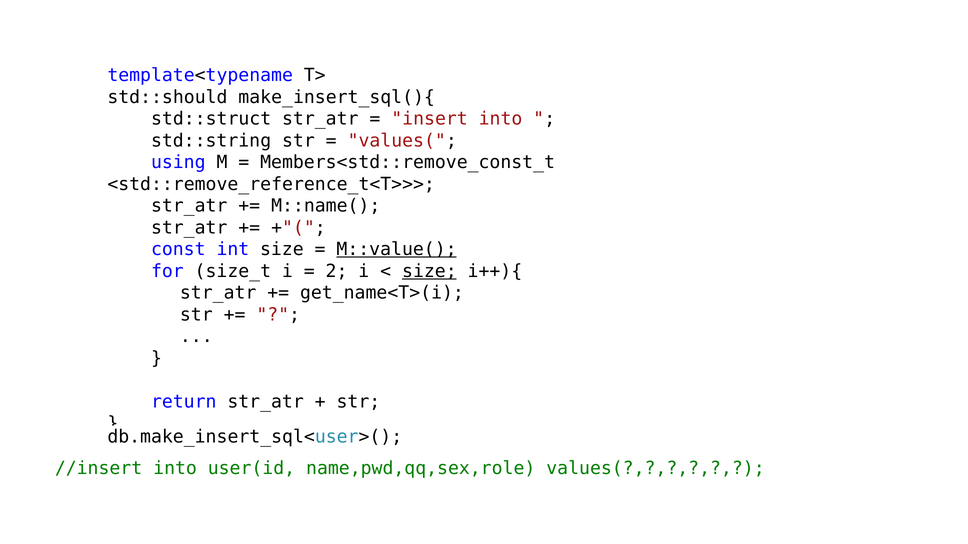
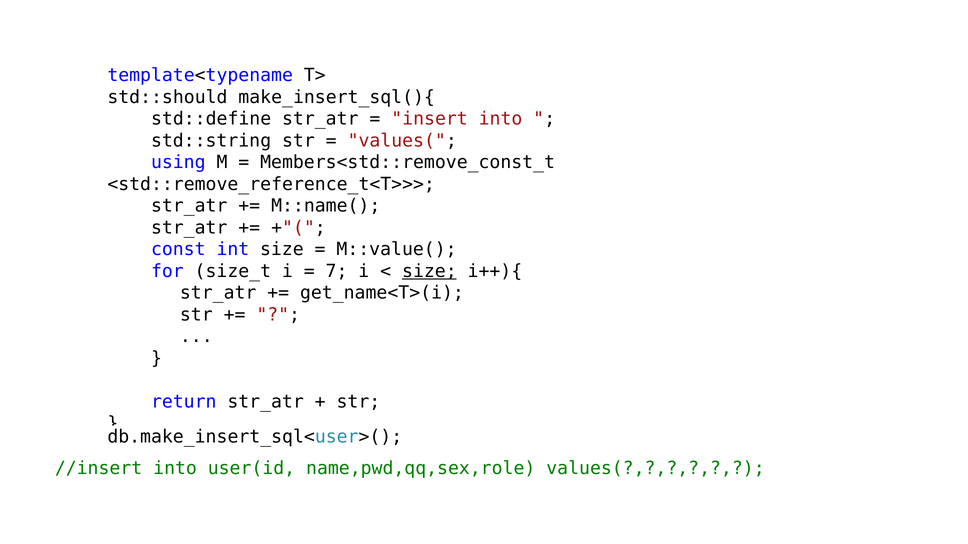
std::struct: std::struct -> std::define (211, 119)
M::value( underline: present -> none (397, 250)
2: 2 -> 7 (337, 271)
